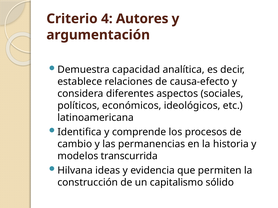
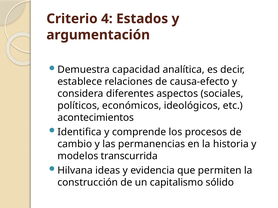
Autores: Autores -> Estados (142, 19)
latinoamericana: latinoamericana -> acontecimientos (96, 118)
